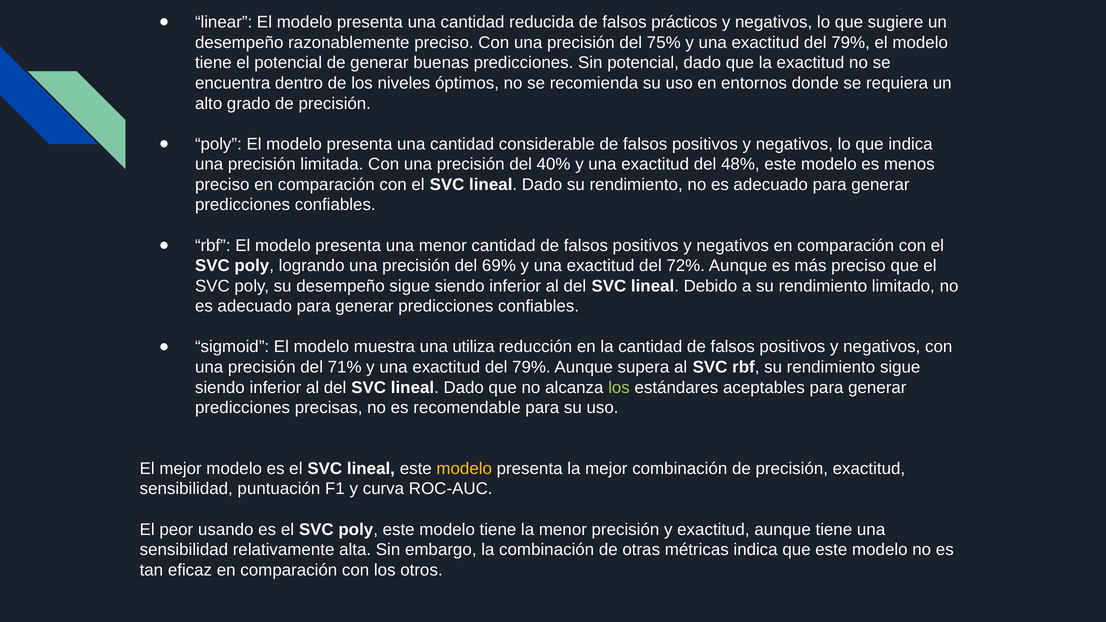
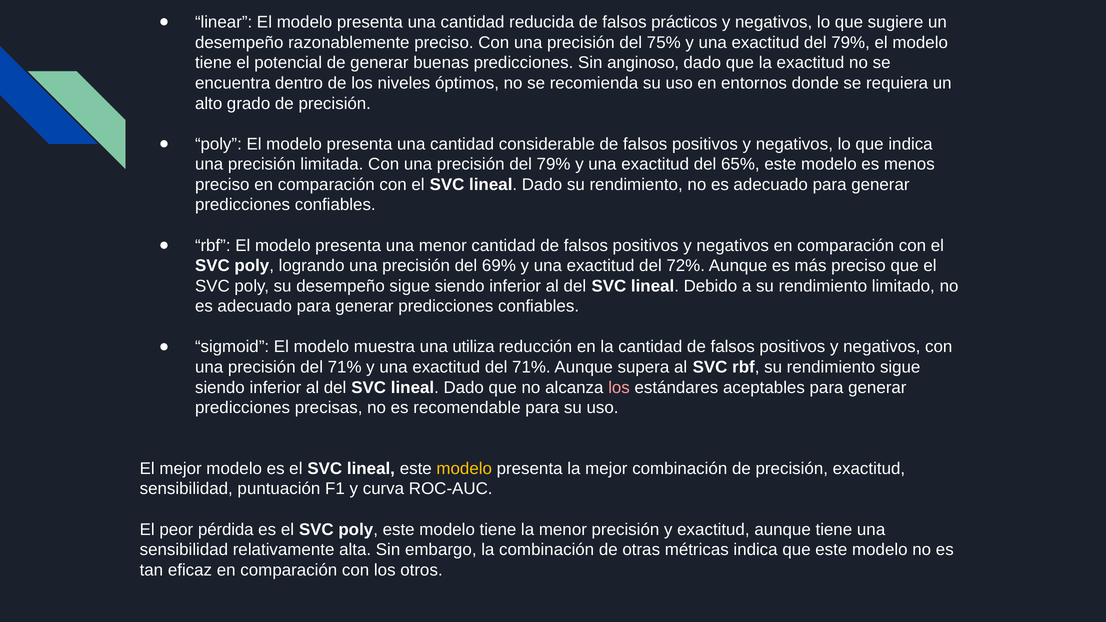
Sin potencial: potencial -> anginoso (643, 63)
precisión del 40%: 40% -> 79% (554, 164)
48%: 48% -> 65% (740, 164)
79%: 79% -> 71% (531, 367)
los colour: light green -> pink (619, 388)
usando: usando -> pérdida (226, 530)
